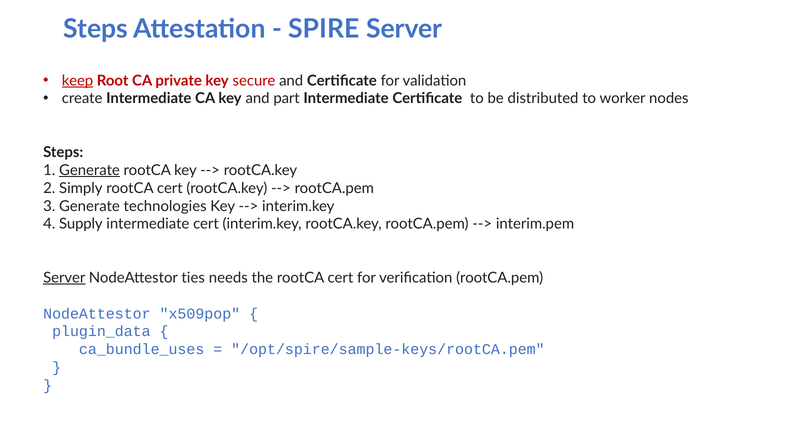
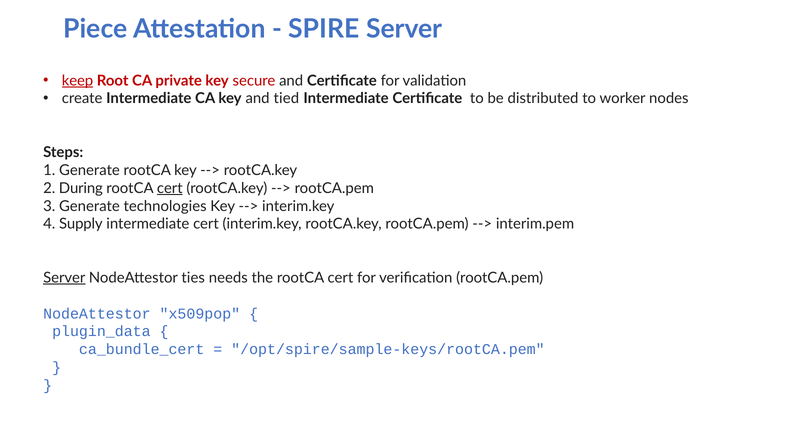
Steps: Steps -> Piece (95, 29)
part: part -> tied (286, 99)
Generate underline: present -> none (89, 170)
Simply: Simply -> During (81, 188)
cert underline: none -> present (170, 188)
ca_bundle_uses: ca_bundle_uses -> ca_bundle_cert (142, 349)
